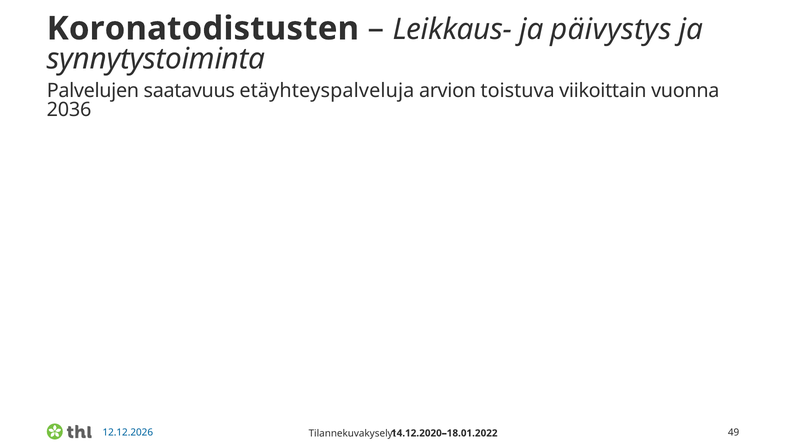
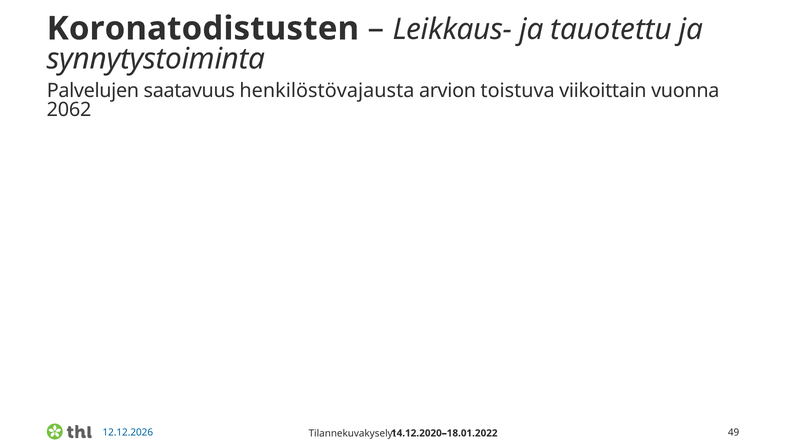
päivystys: päivystys -> tauotettu (611, 30)
etäyhteyspalveluja: etäyhteyspalveluja -> henkilöstövajausta (327, 91)
2036: 2036 -> 2062 (69, 110)
